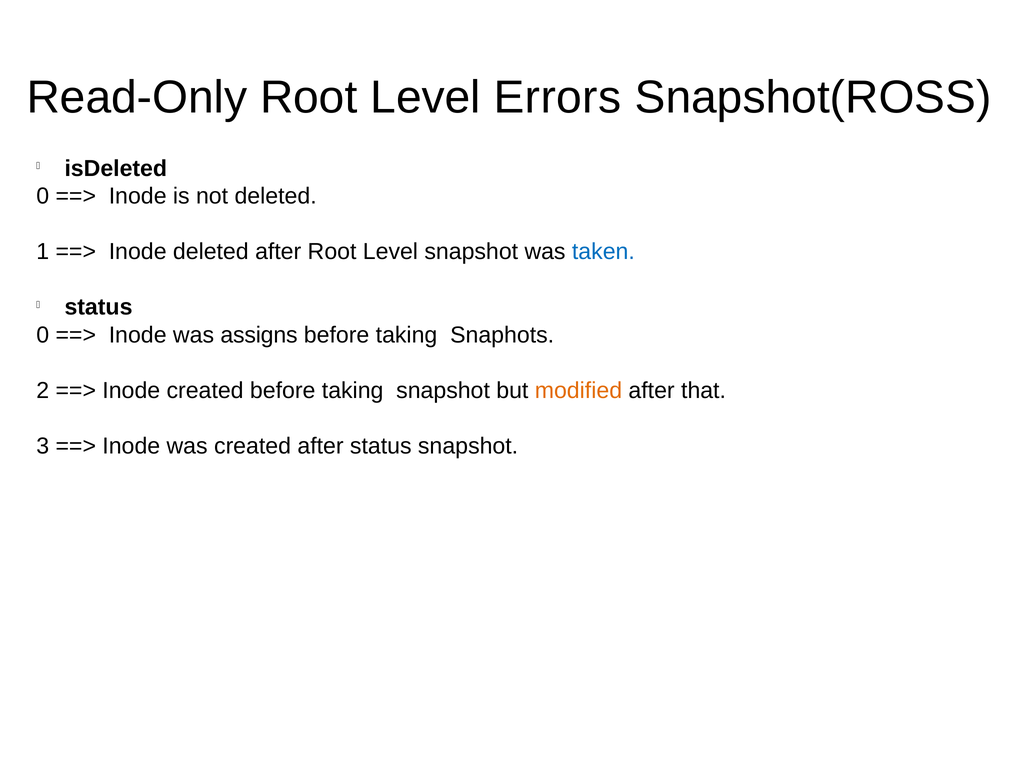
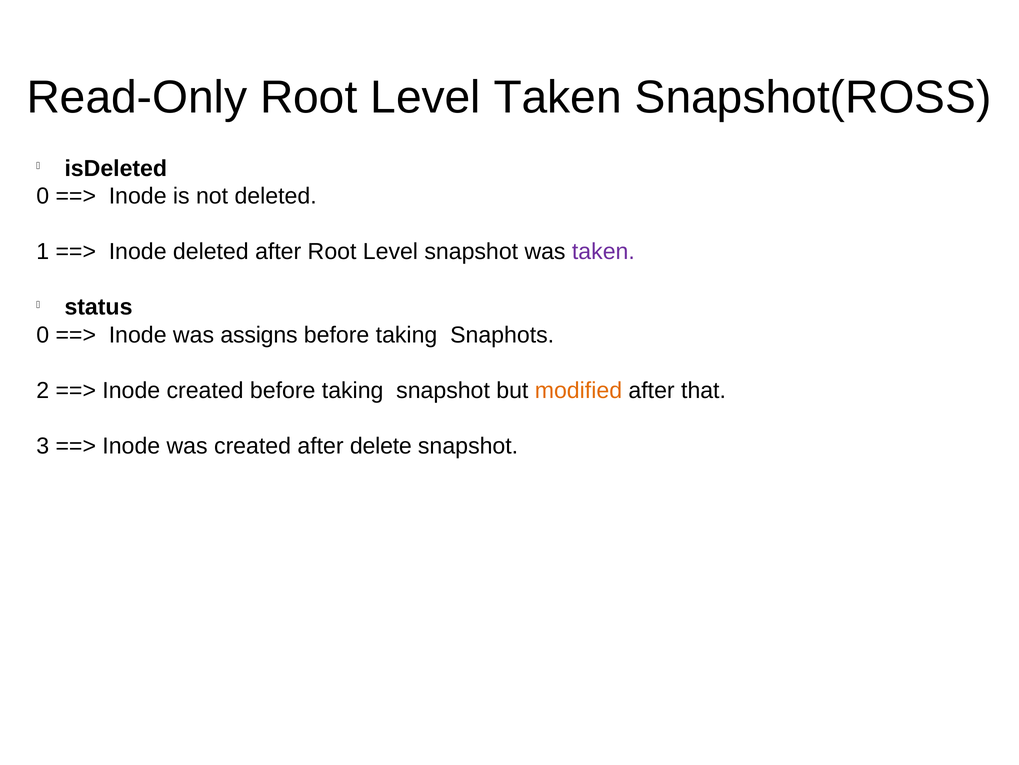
Level Errors: Errors -> Taken (558, 97)
taken colour: blue -> purple (603, 251)
after status: status -> delete (381, 446)
